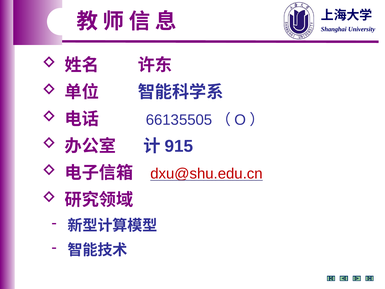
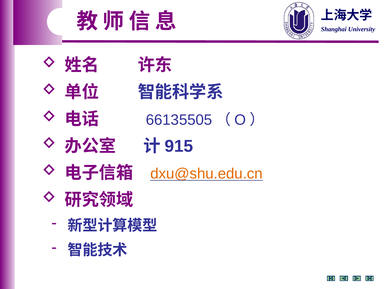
dxu@shu.edu.cn colour: red -> orange (207, 174)
